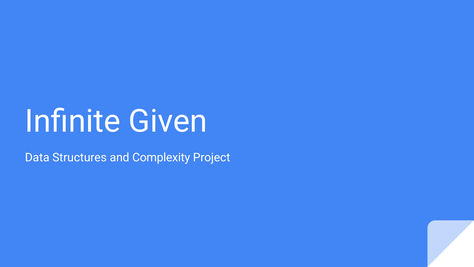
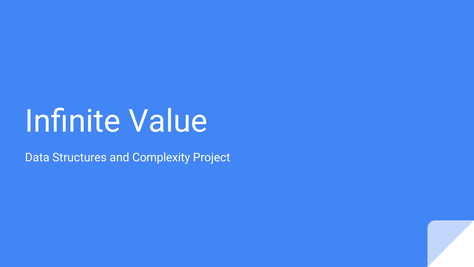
Given: Given -> Value (168, 121)
